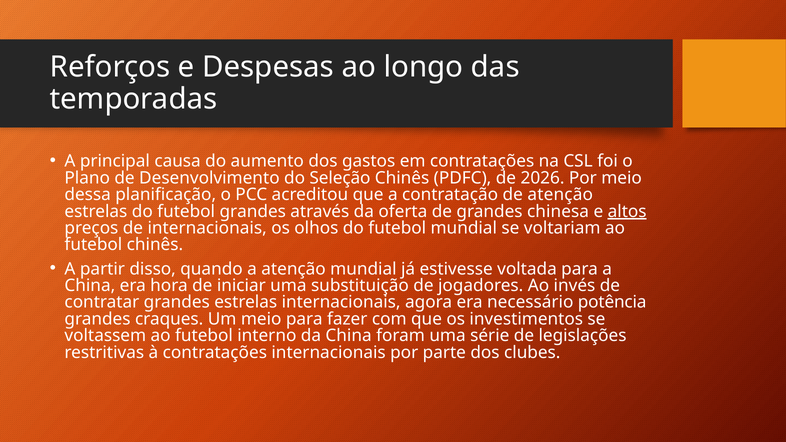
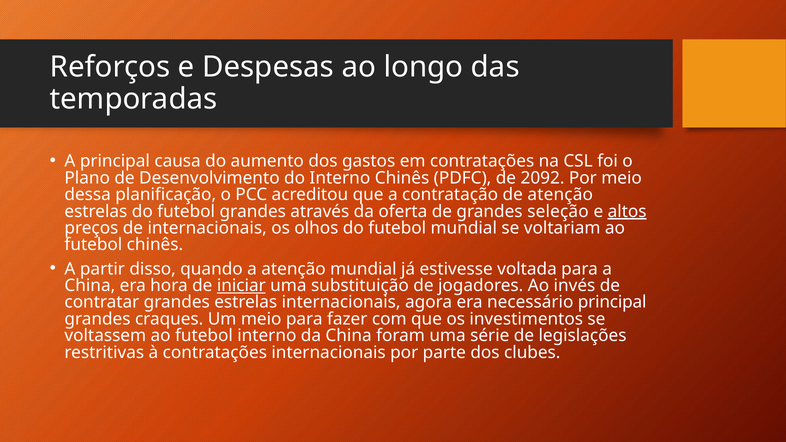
do Seleção: Seleção -> Interno (340, 178)
2026: 2026 -> 2092 (543, 178)
chinesa: chinesa -> seleção (558, 211)
iniciar underline: none -> present (241, 286)
necessário potência: potência -> principal (612, 302)
